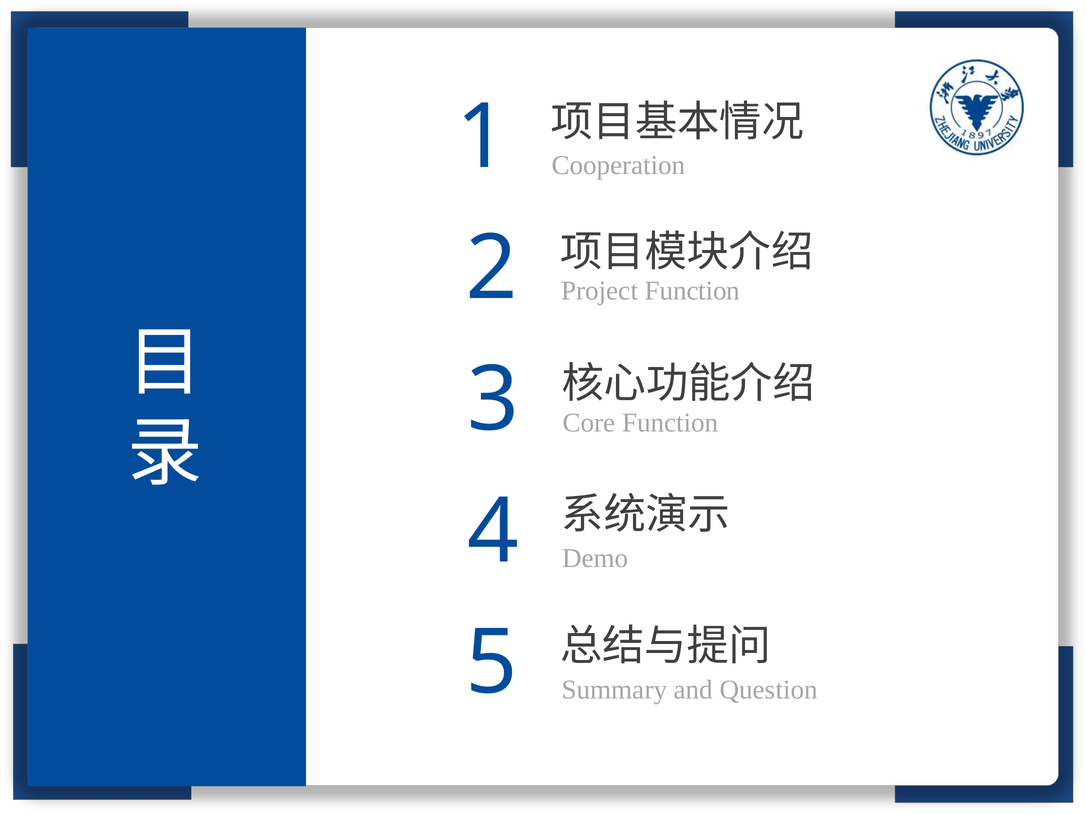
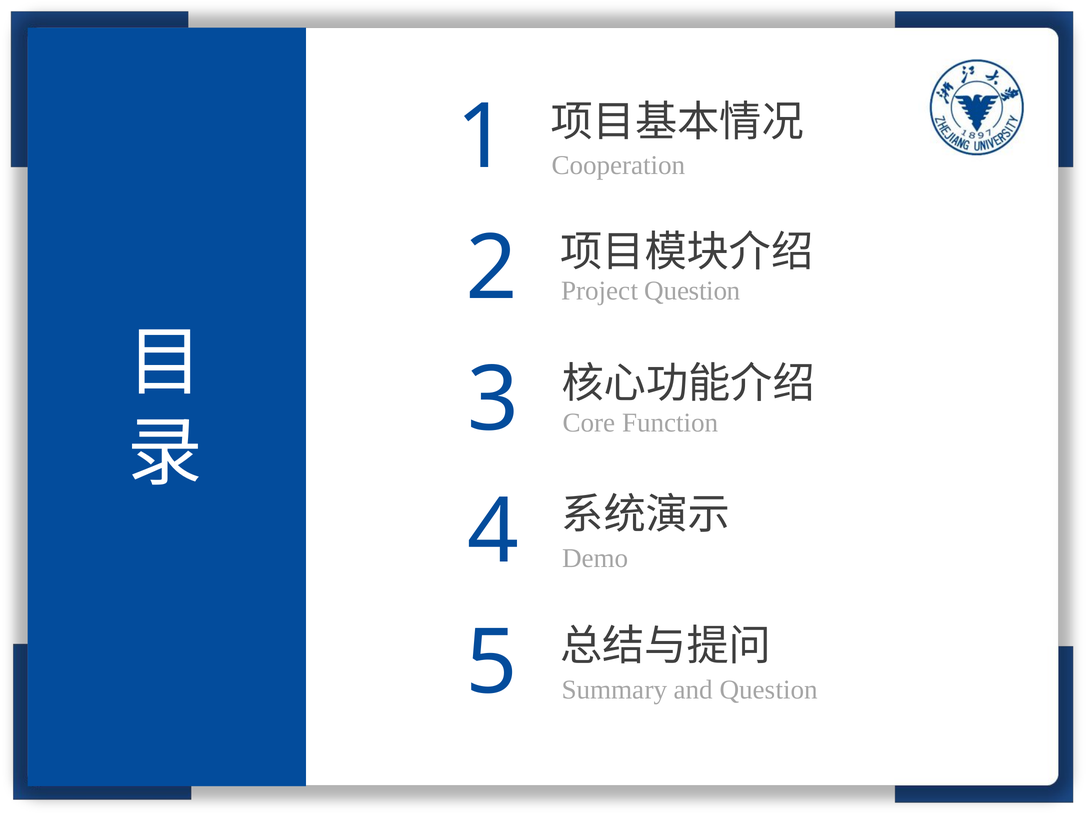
Project Function: Function -> Question (692, 291)
